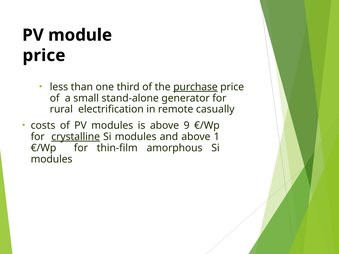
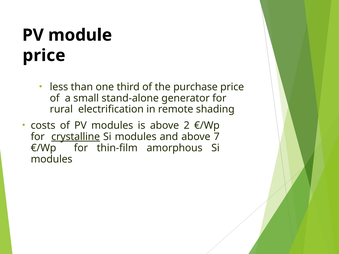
purchase underline: present -> none (195, 87)
casually: casually -> shading (215, 109)
9: 9 -> 2 (187, 126)
1: 1 -> 7 (217, 137)
